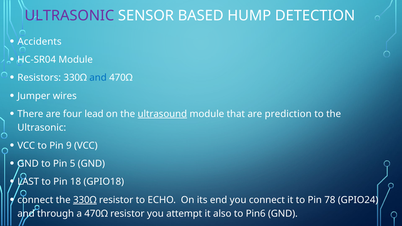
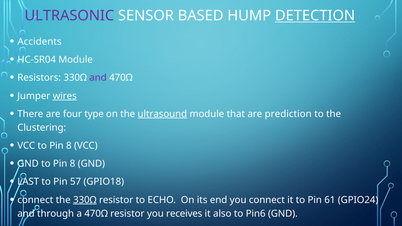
DETECTION underline: none -> present (315, 16)
and colour: blue -> purple (98, 78)
wires underline: none -> present (65, 96)
lead: lead -> type (94, 114)
Ultrasonic: Ultrasonic -> Clustering (42, 128)
VCC to Pin 9: 9 -> 8 (69, 146)
GND to Pin 5: 5 -> 8 (73, 164)
18: 18 -> 57 (76, 182)
78: 78 -> 61 (330, 200)
attempt: attempt -> receives (184, 214)
